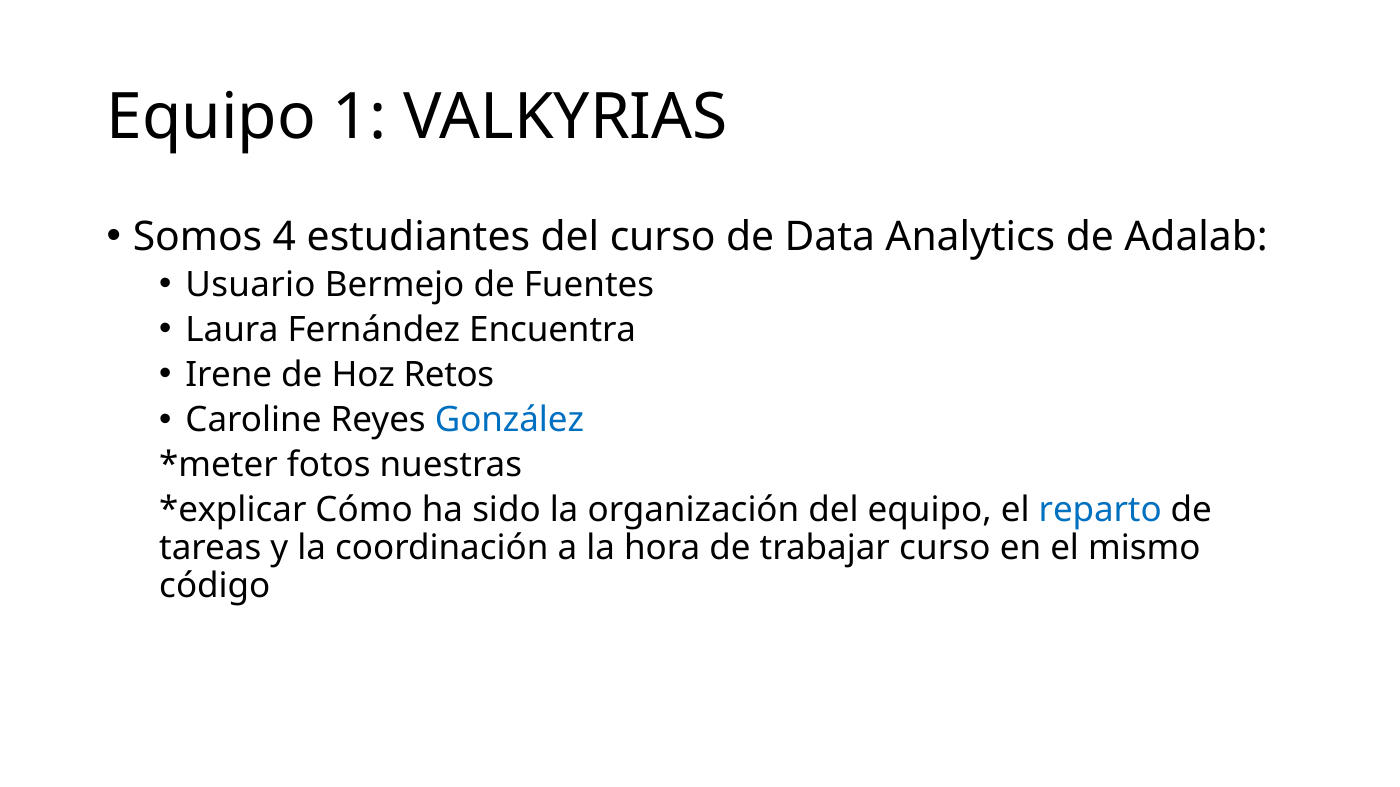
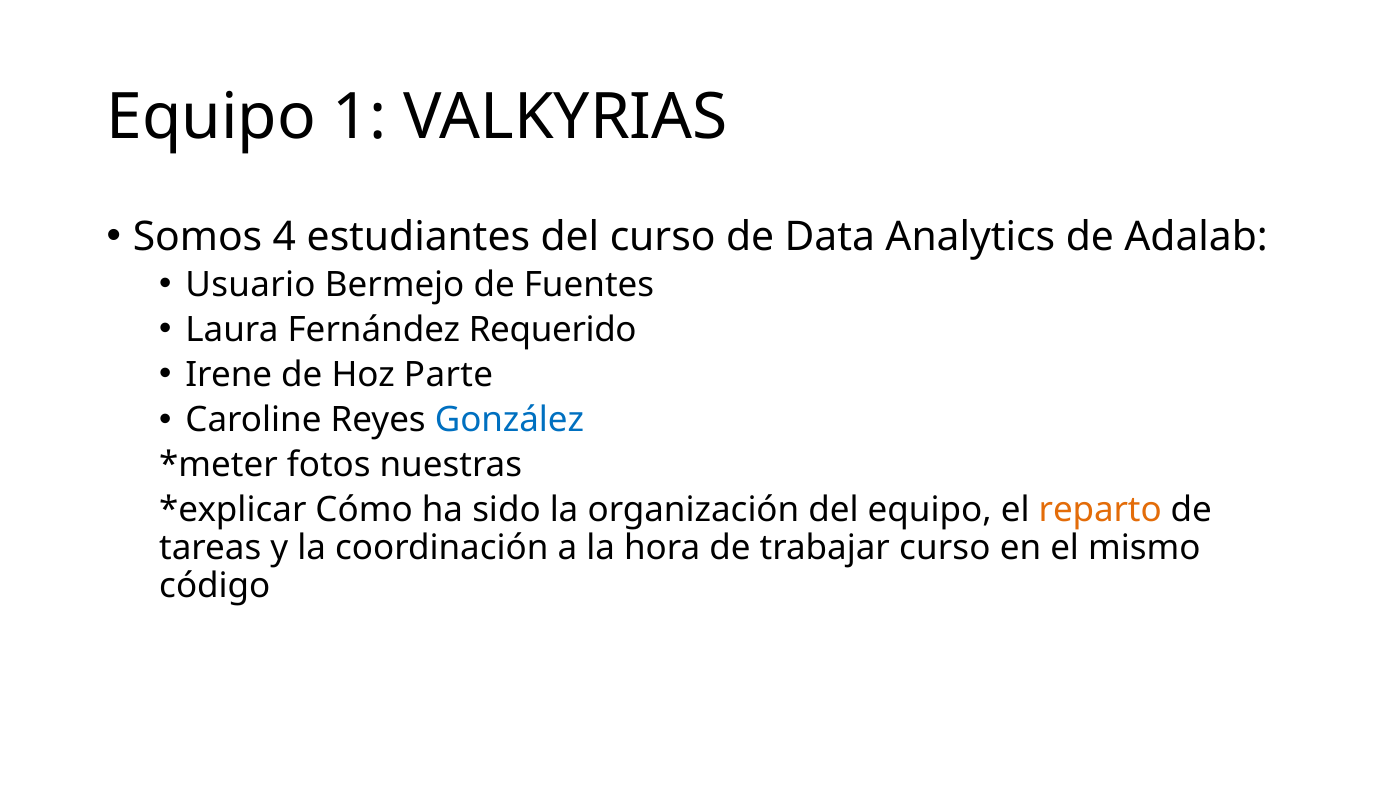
Encuentra: Encuentra -> Requerido (553, 330)
Retos: Retos -> Parte (449, 375)
reparto colour: blue -> orange (1100, 510)
